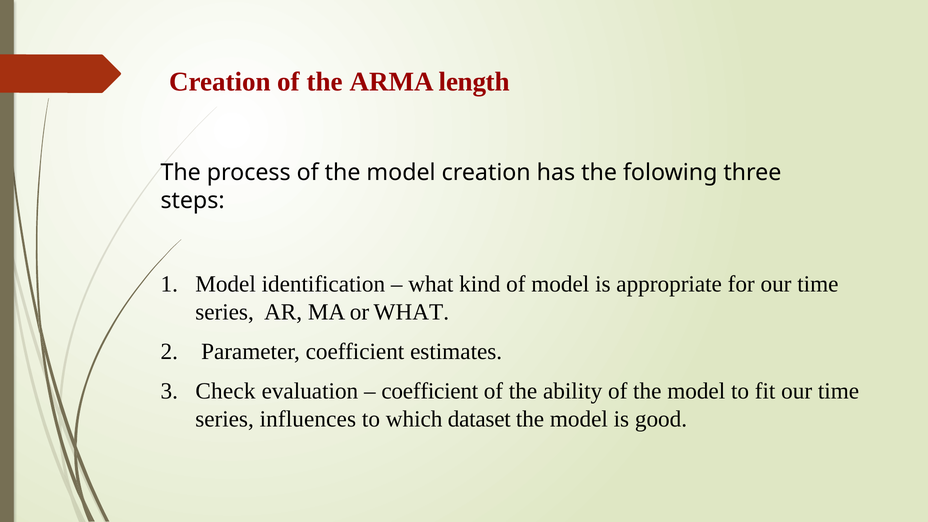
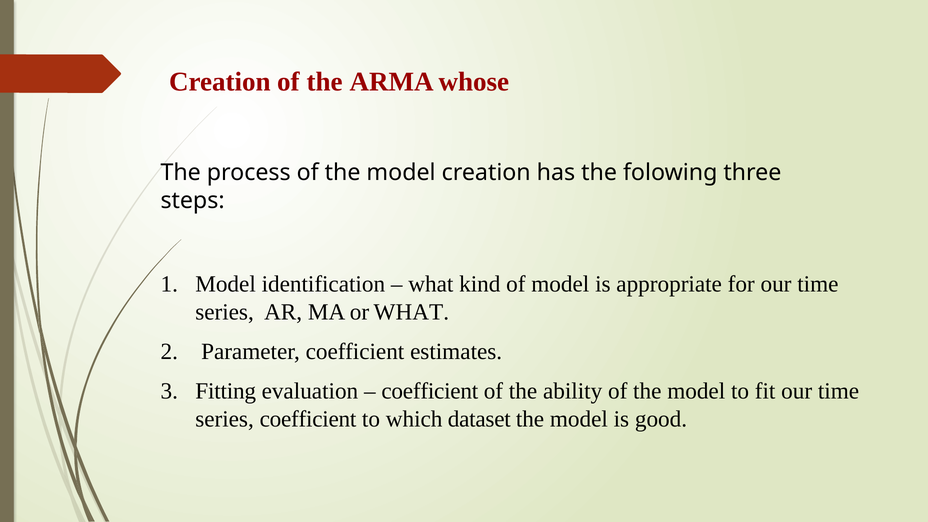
length: length -> whose (474, 82)
Check: Check -> Fitting (226, 391)
series influences: influences -> coefficient (308, 419)
